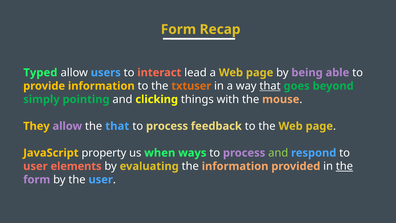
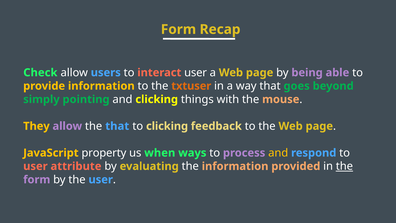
Typed: Typed -> Check (40, 73)
interact lead: lead -> user (196, 73)
that underline: present -> none (270, 86)
process: process -> clicking (167, 126)
and colour: light green -> yellow (278, 153)
elements: elements -> attribute (76, 166)
